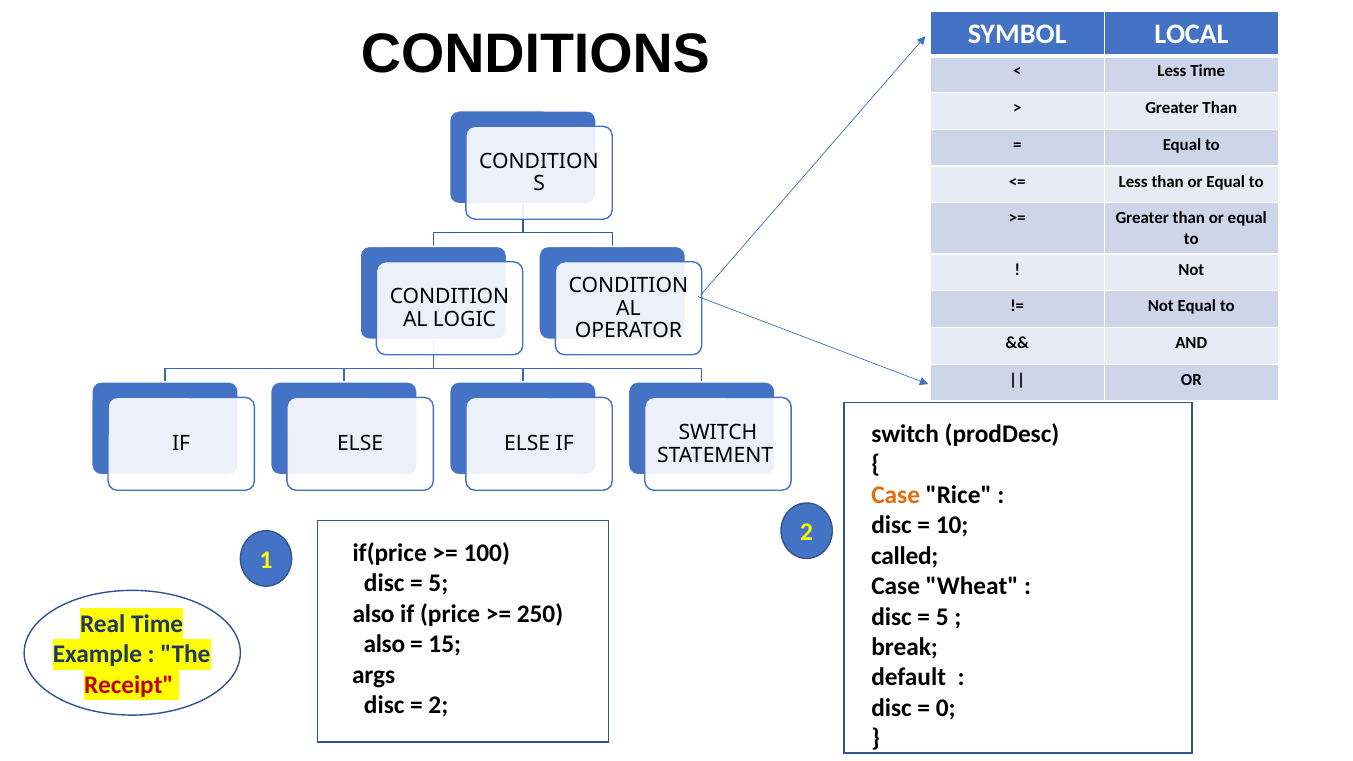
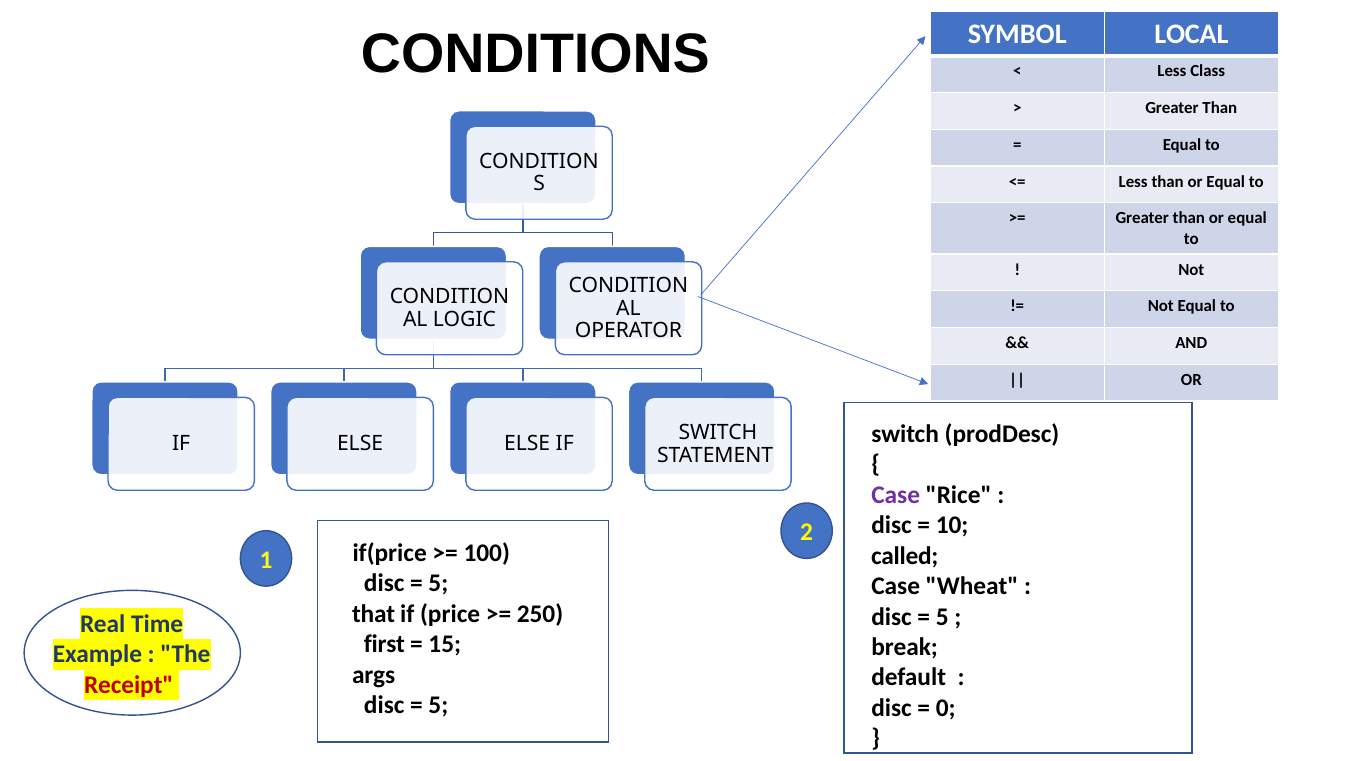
Less Time: Time -> Class (1208, 71)
Case colour: orange -> purple (896, 495)
also: also -> that (374, 614)
also: also -> first (384, 644)
2: 2 -> 5 (438, 705)
